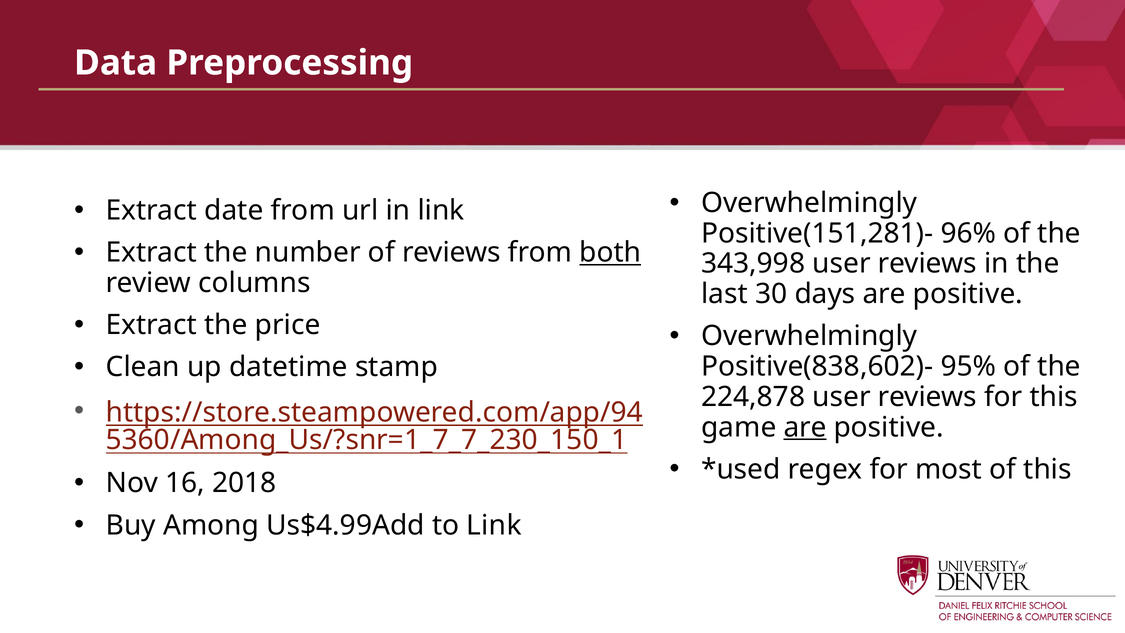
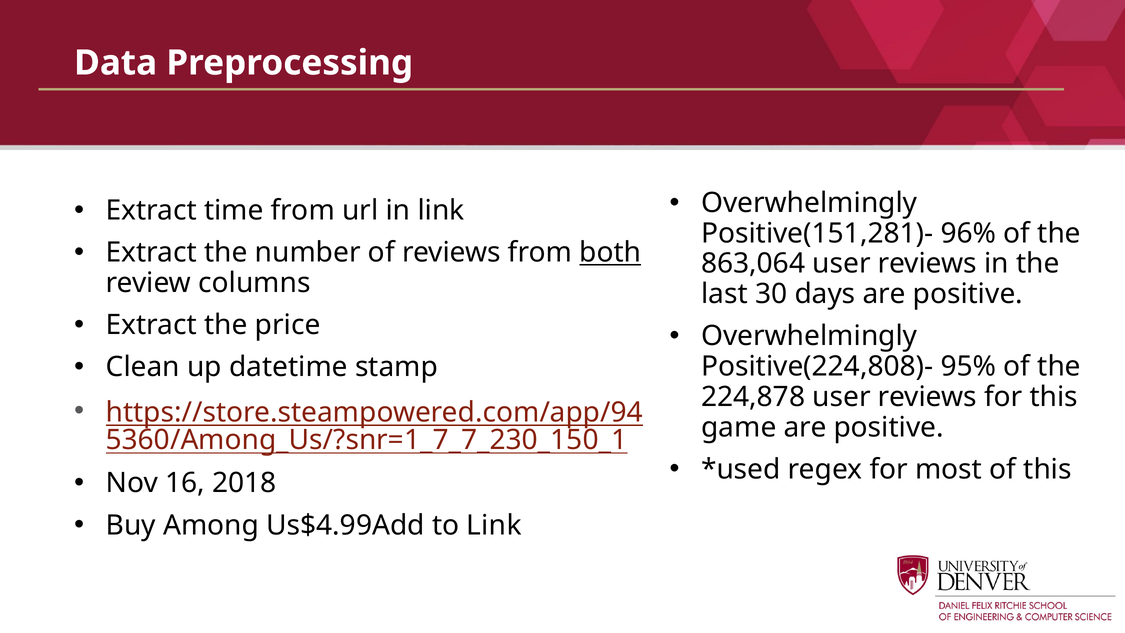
date: date -> time (234, 210)
343,998: 343,998 -> 863,064 (753, 264)
Positive(838,602)-: Positive(838,602)- -> Positive(224,808)- (817, 366)
are underline: present -> none (805, 427)
